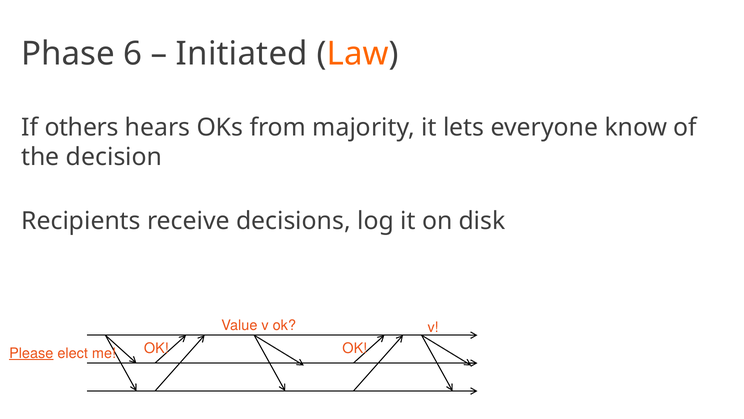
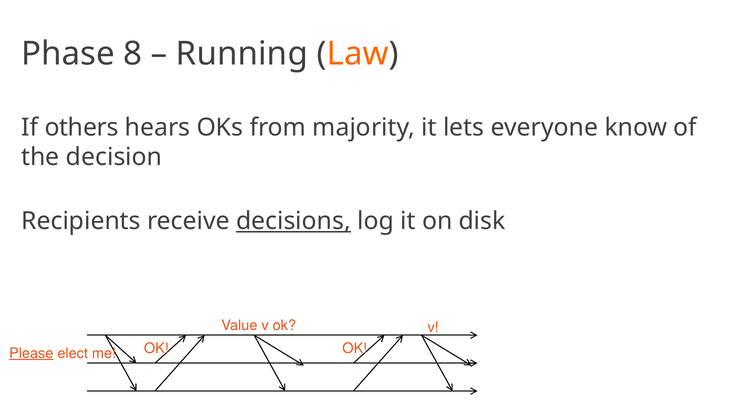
6: 6 -> 8 (133, 54)
Initiated: Initiated -> Running (242, 54)
decisions underline: none -> present (293, 221)
